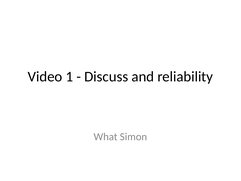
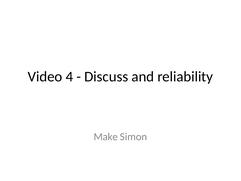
1: 1 -> 4 (69, 77)
What: What -> Make (106, 137)
